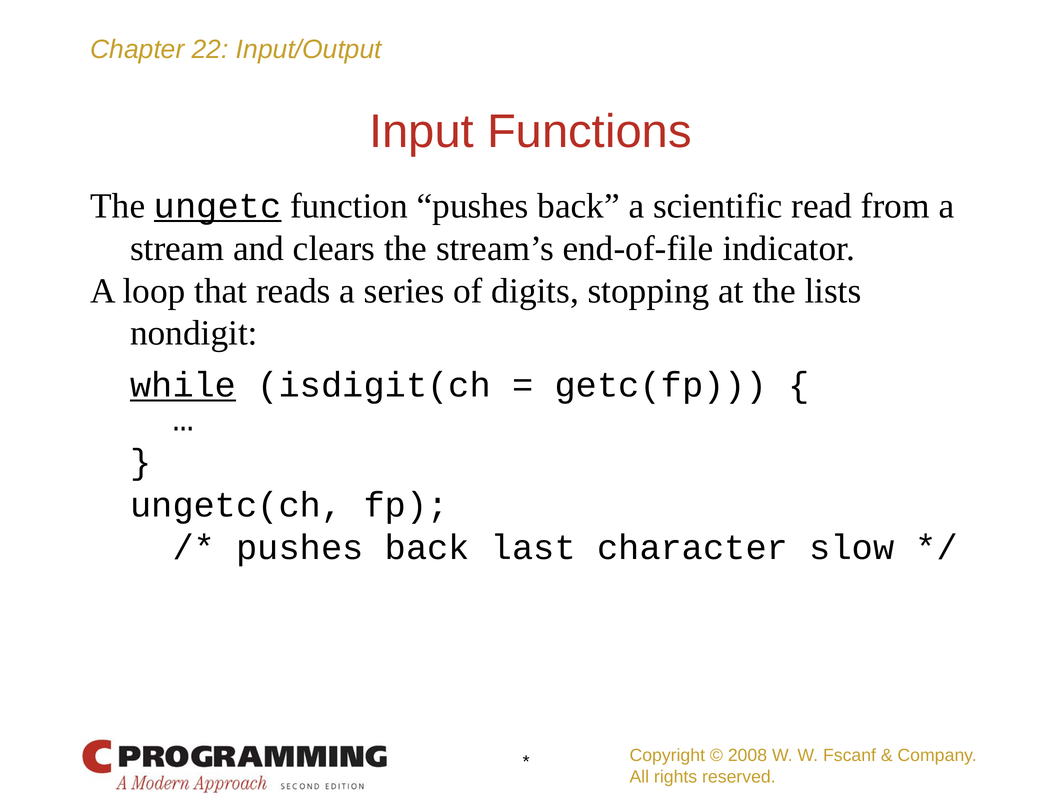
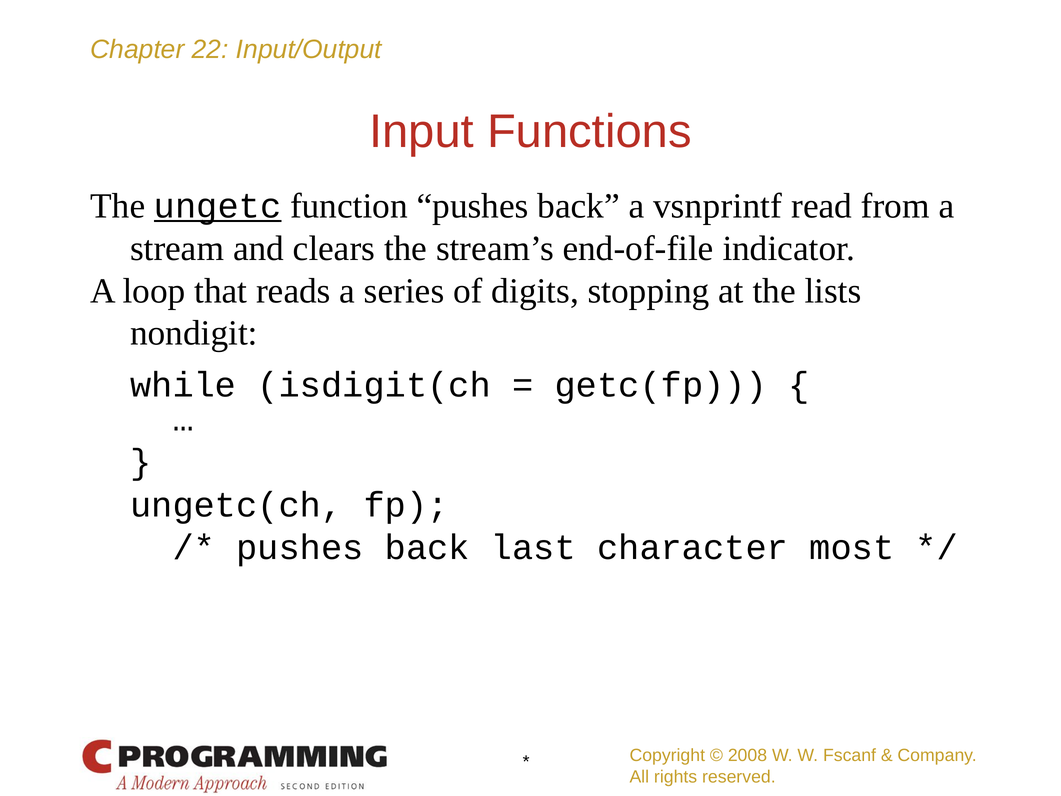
scientific: scientific -> vsnprintf (718, 206)
while underline: present -> none (183, 385)
slow: slow -> most (852, 547)
